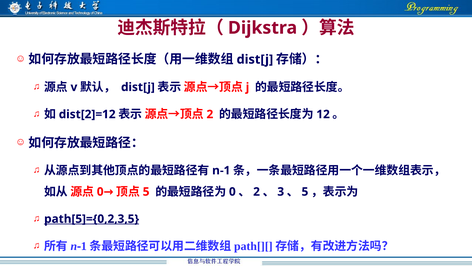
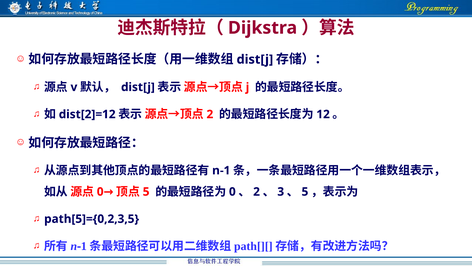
path[5]={0,2,3,5 underline: present -> none (92, 219)
